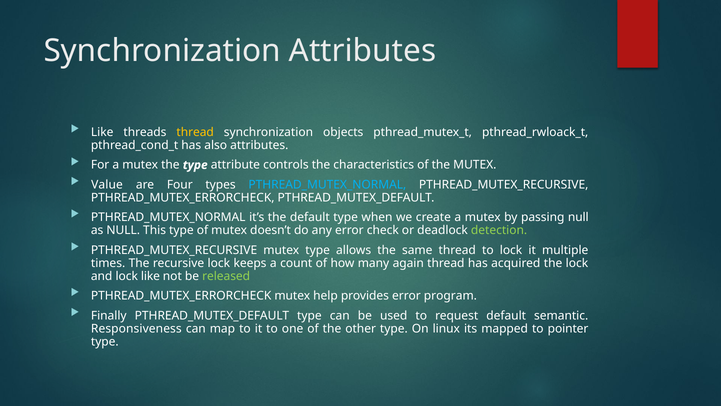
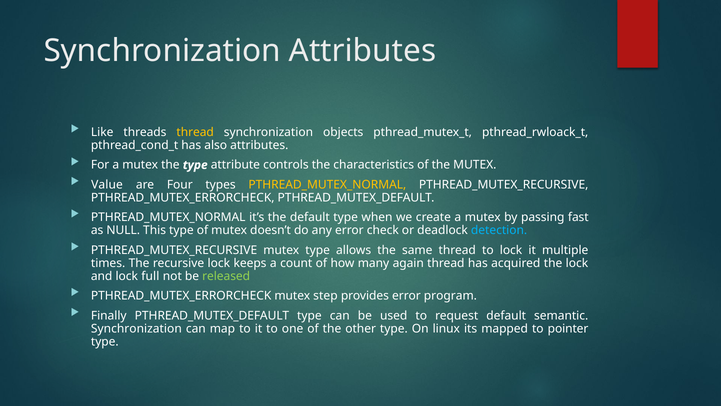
PTHREAD_MUTEX_NORMAL colour: light blue -> yellow (327, 185)
passing null: null -> fast (578, 217)
detection colour: light green -> light blue (499, 230)
lock like: like -> full (150, 276)
help: help -> step (325, 296)
Responsiveness: Responsiveness -> Synchronization (136, 328)
